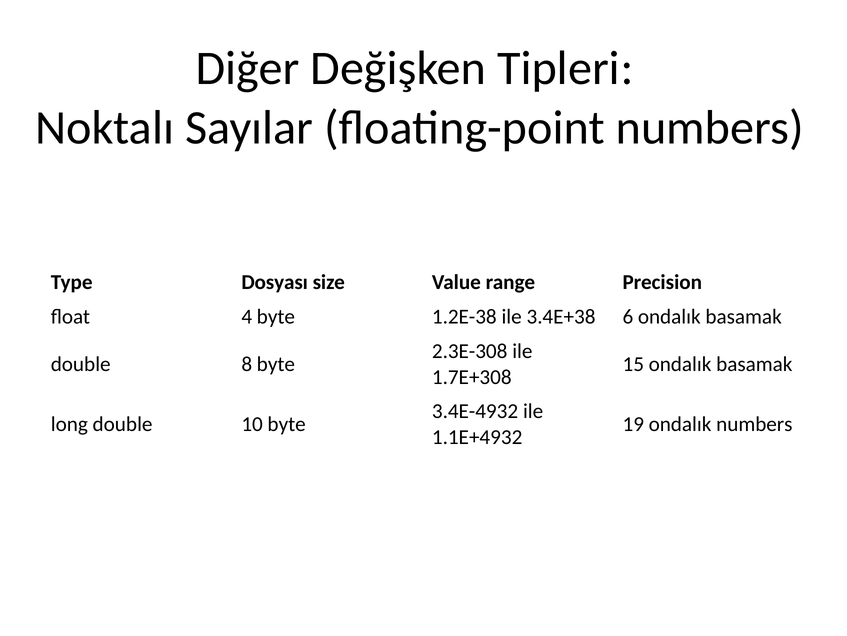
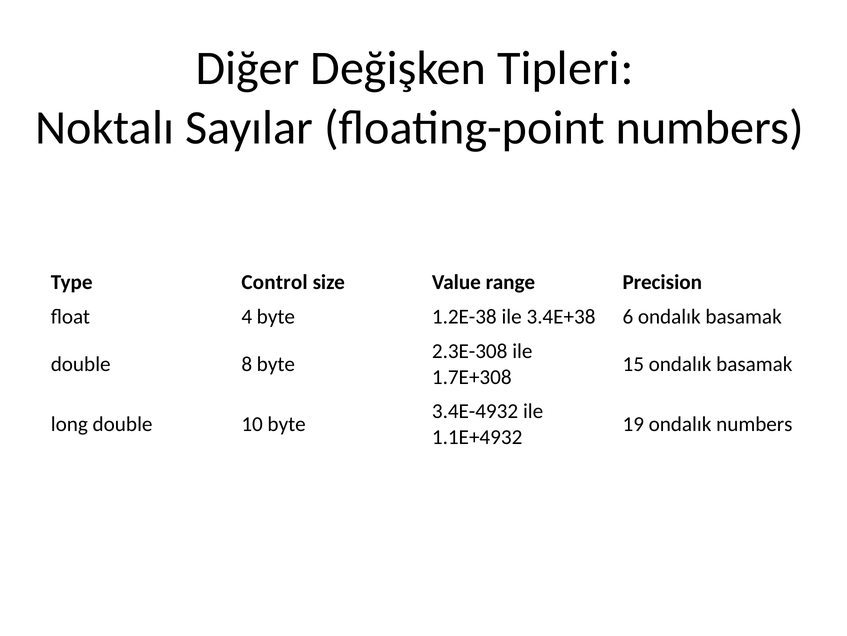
Dosyası: Dosyası -> Control (275, 282)
